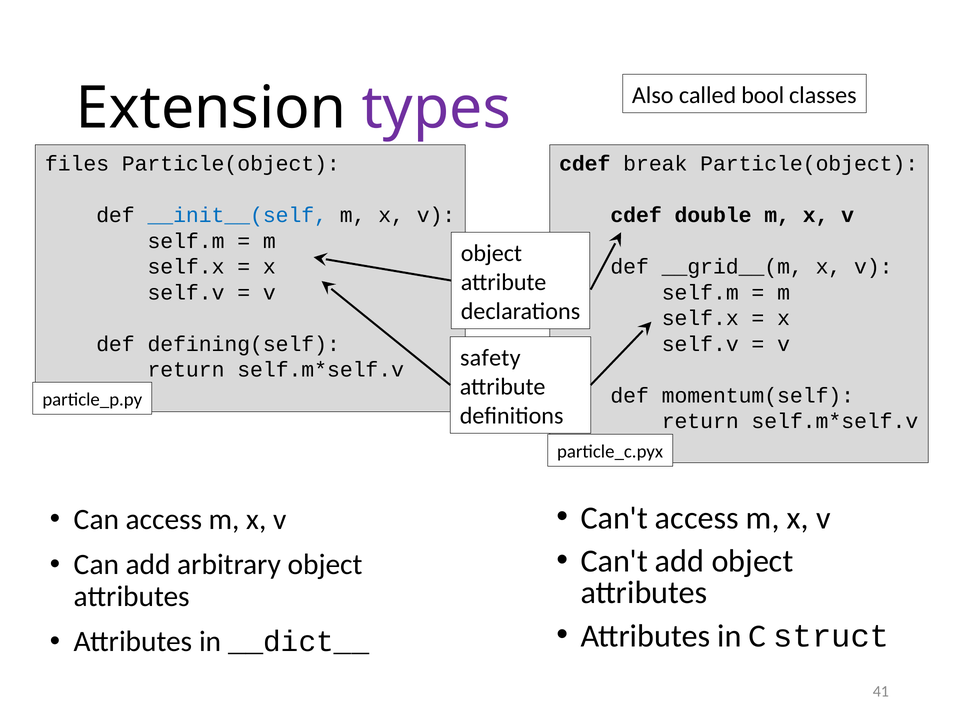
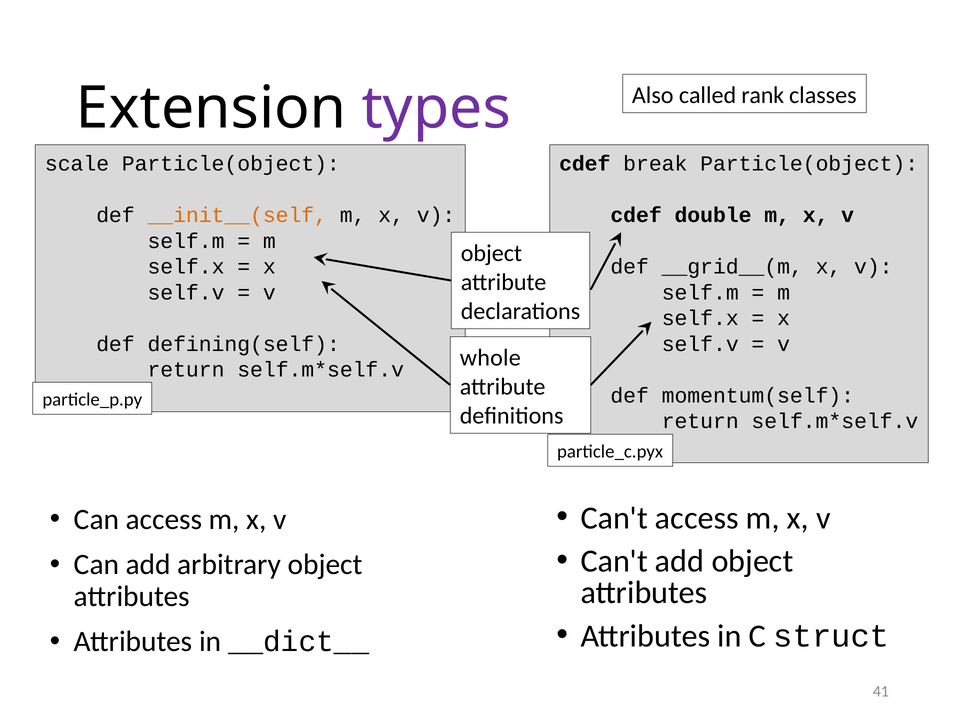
bool: bool -> rank (763, 95)
files: files -> scale (77, 164)
__init__(self colour: blue -> orange (237, 215)
safety: safety -> whole (490, 358)
